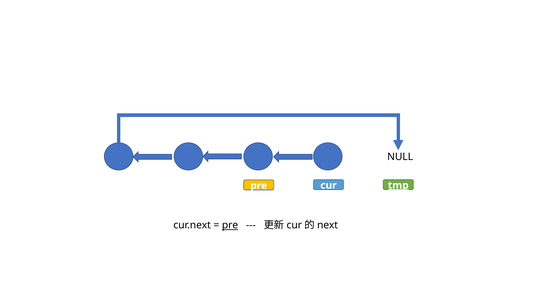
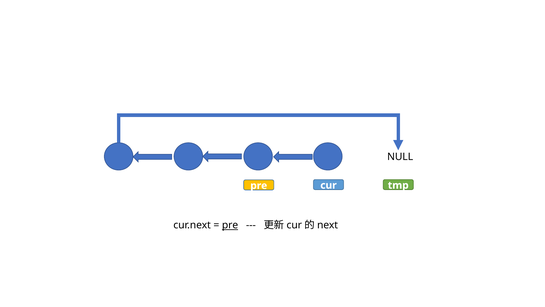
tmp underline: present -> none (398, 185)
